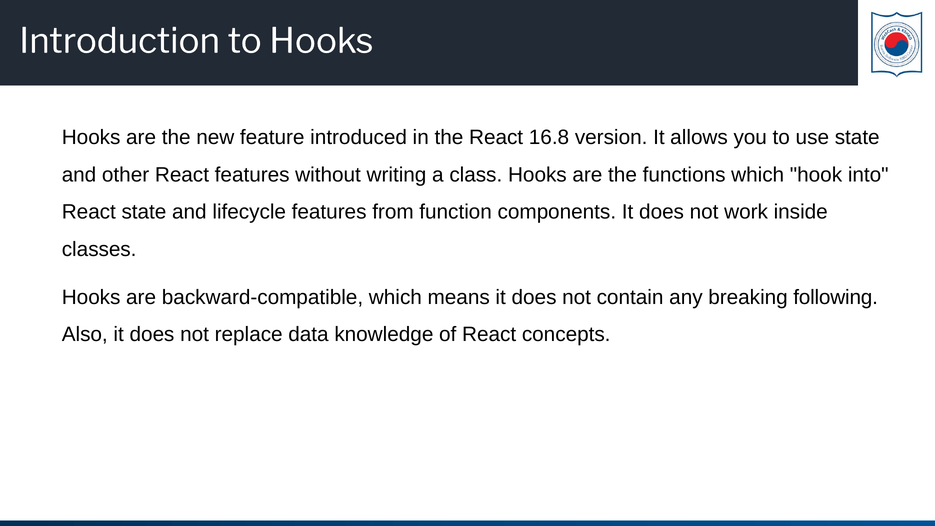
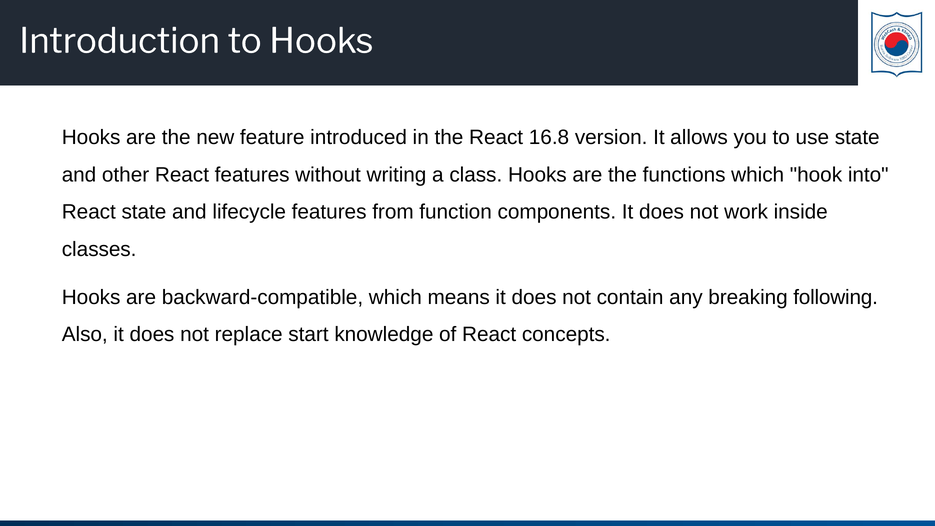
data: data -> start (308, 335)
